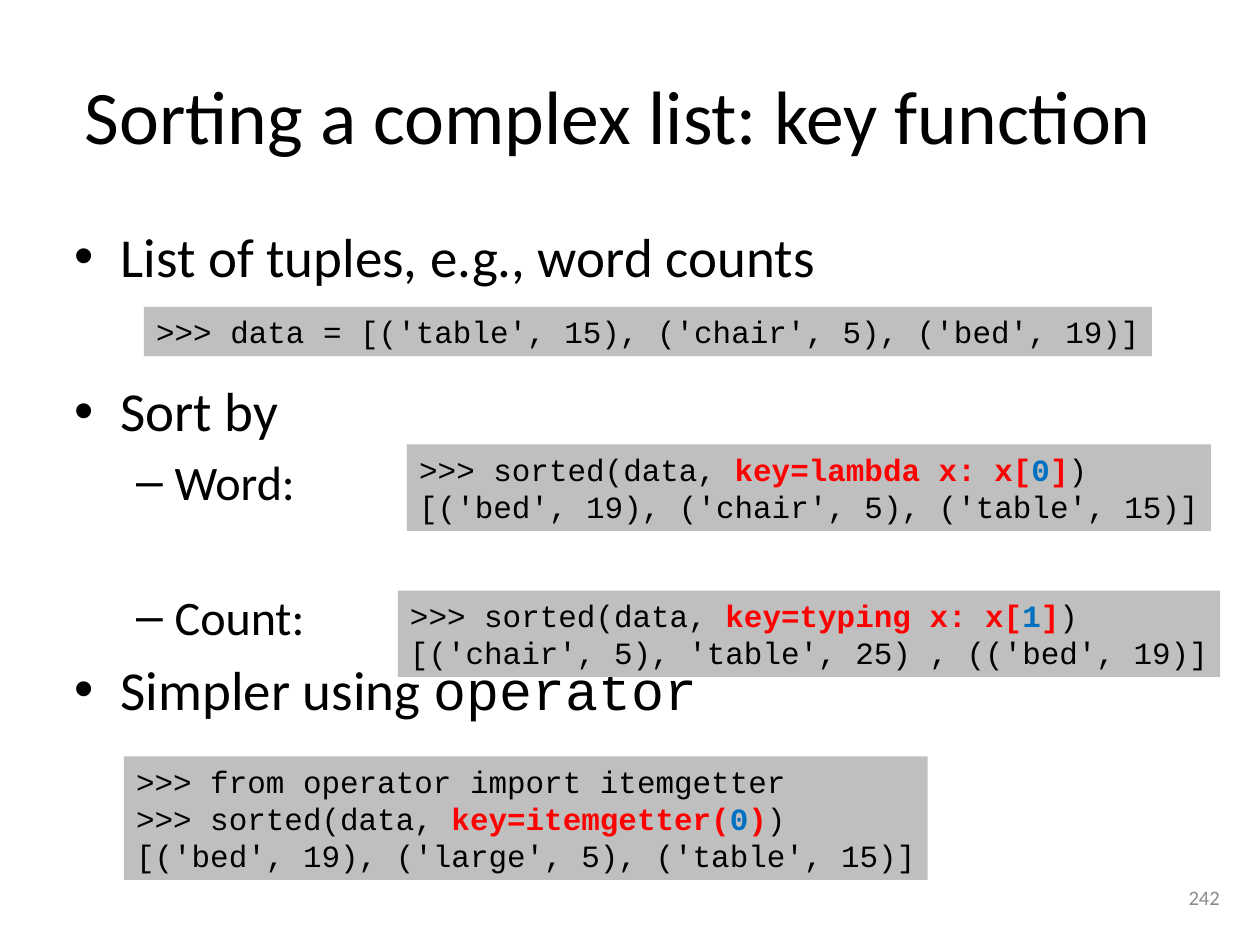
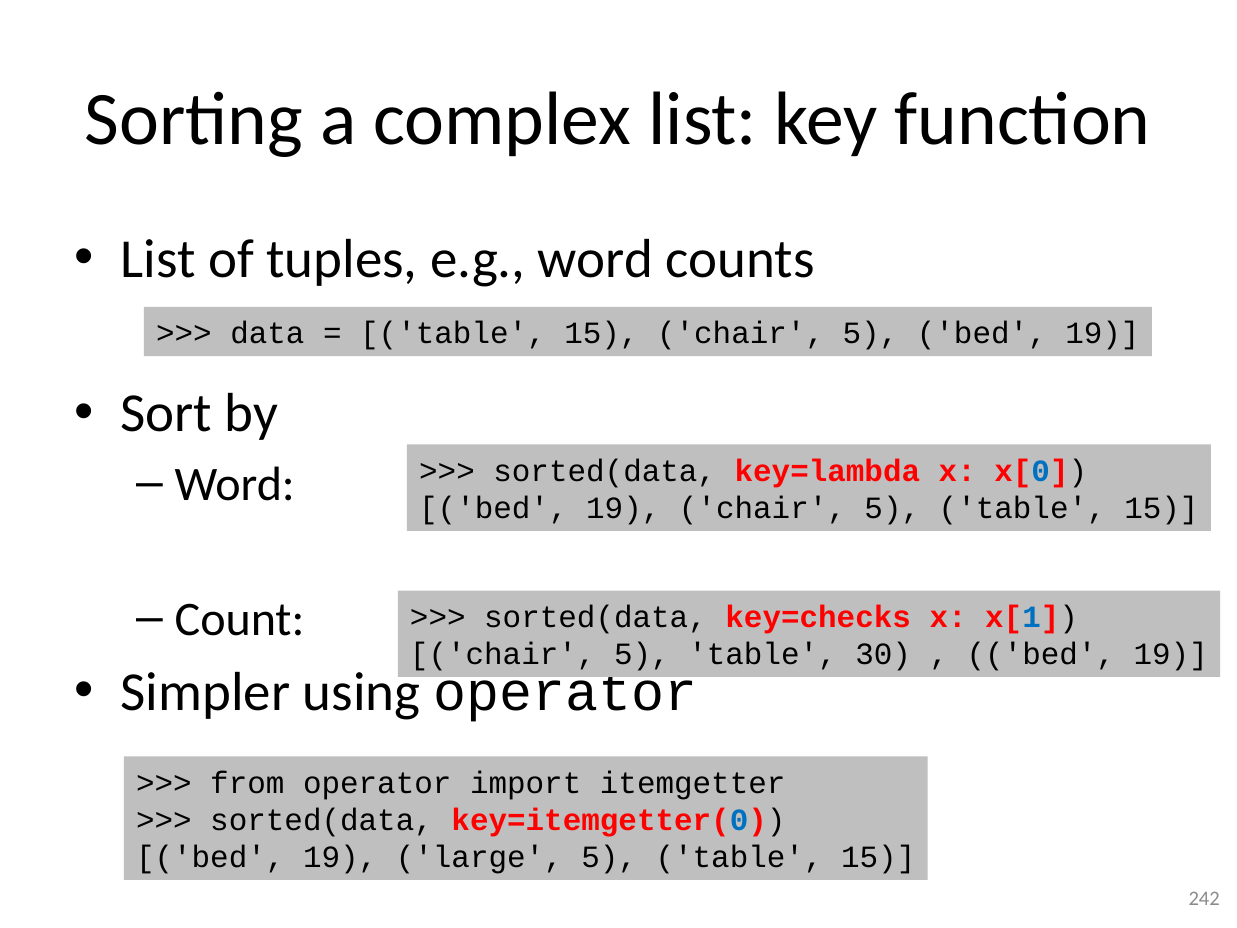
key=typing: key=typing -> key=checks (818, 617)
25: 25 -> 30 (883, 654)
